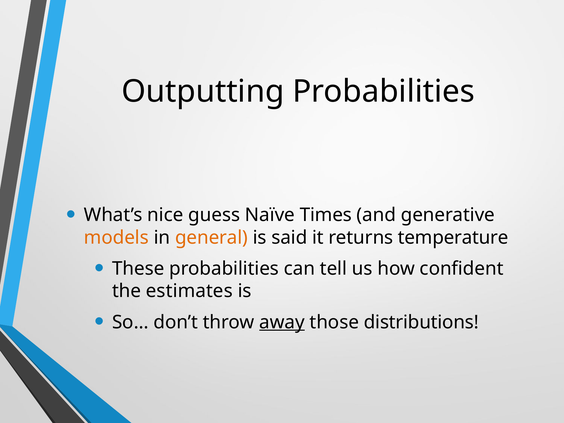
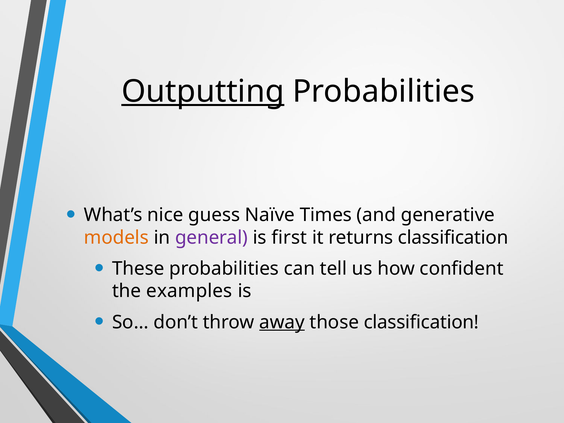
Outputting underline: none -> present (203, 91)
general colour: orange -> purple (211, 238)
said: said -> first (289, 238)
returns temperature: temperature -> classification (453, 238)
estimates: estimates -> examples (189, 291)
those distributions: distributions -> classification (421, 322)
